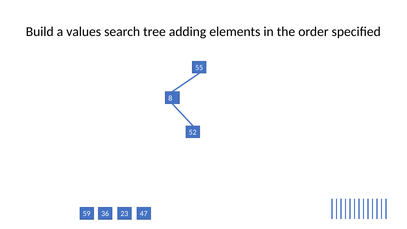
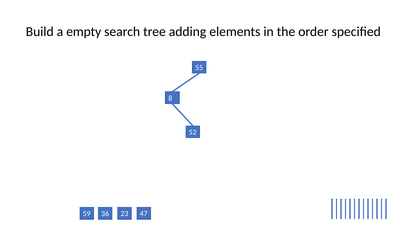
values: values -> empty (84, 32)
